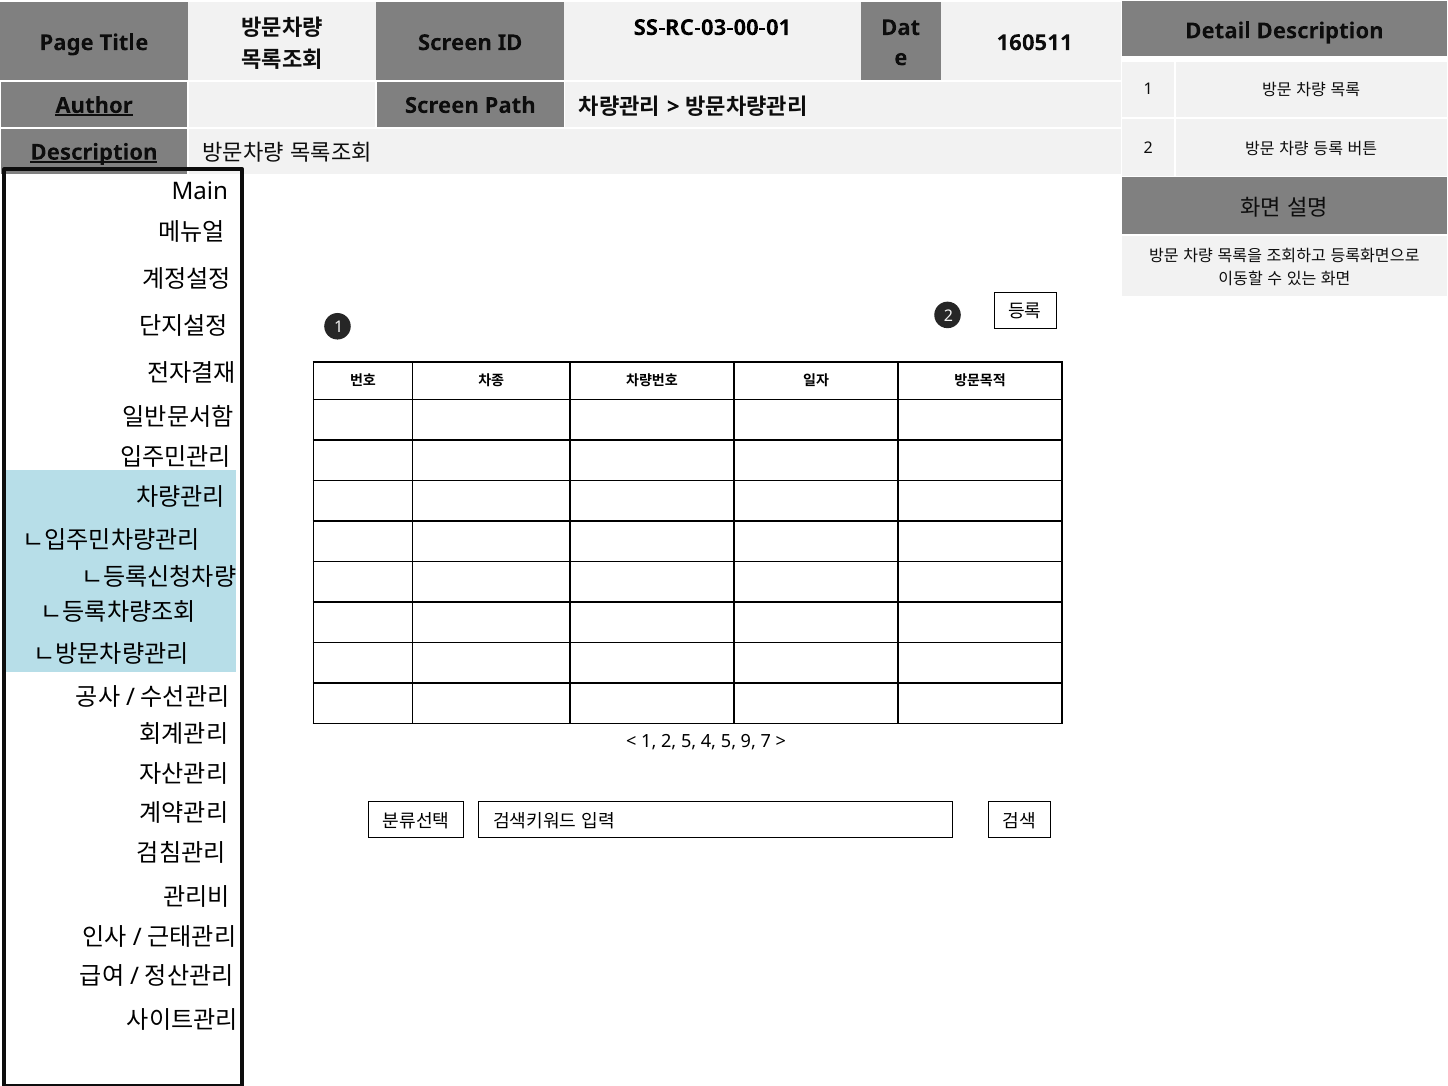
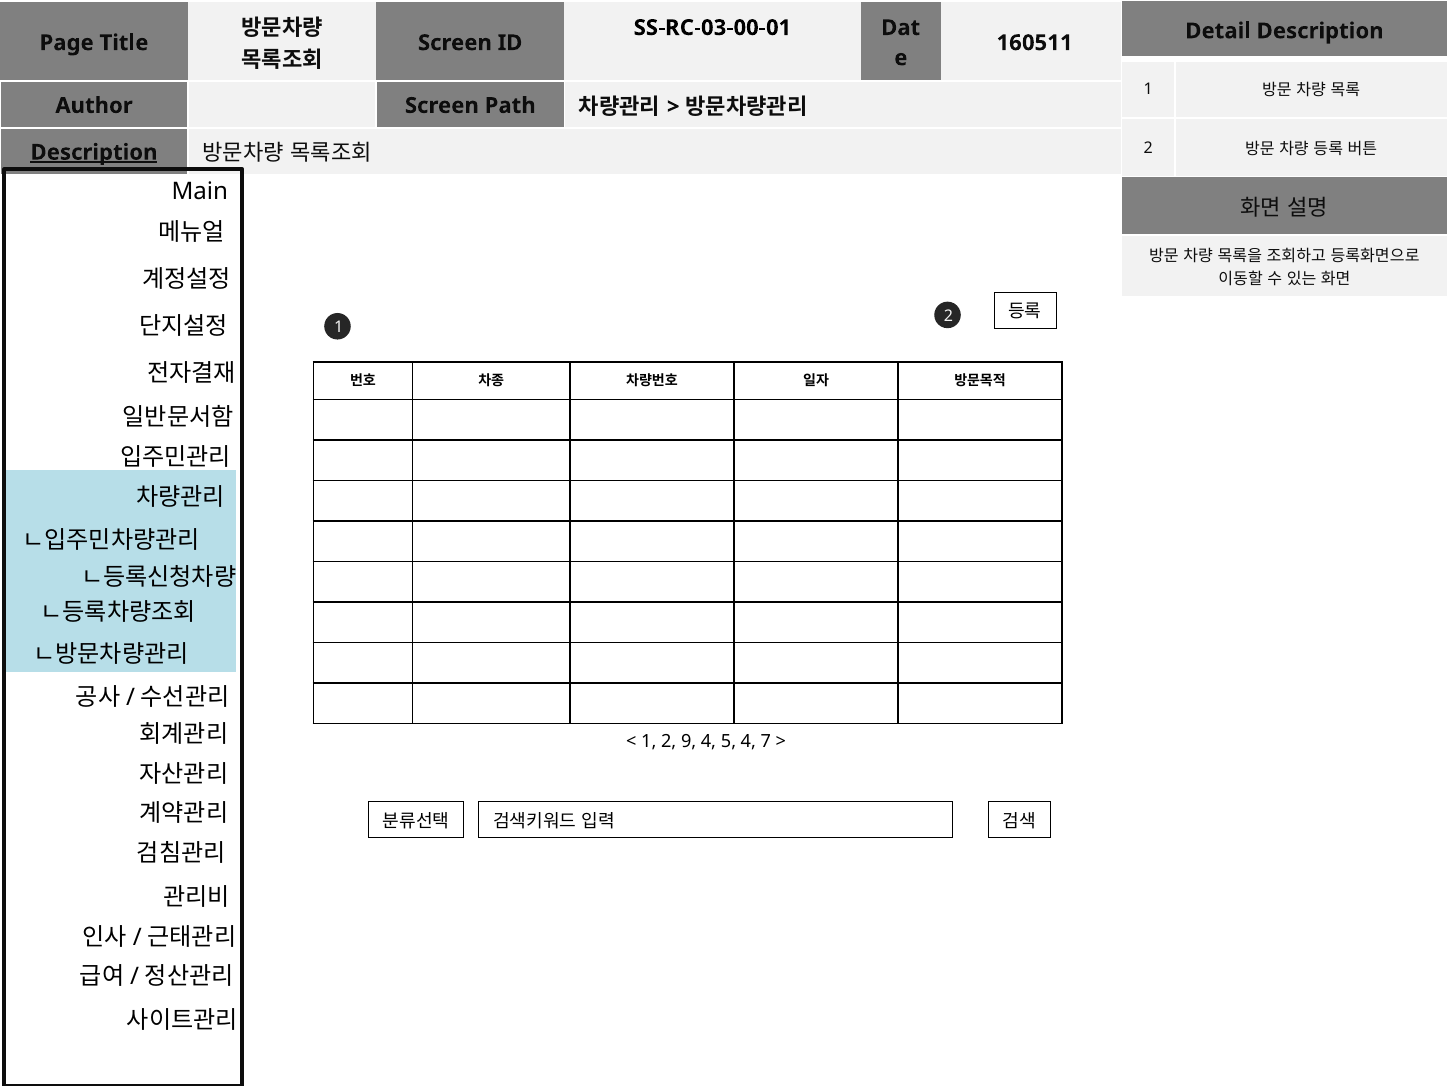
Author underline: present -> none (94, 106)
2 5: 5 -> 9 (689, 741)
5 9: 9 -> 4 (748, 741)
